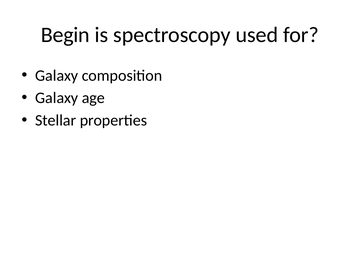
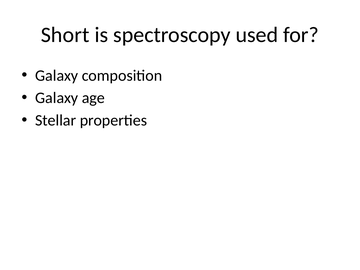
Begin: Begin -> Short (65, 35)
